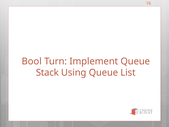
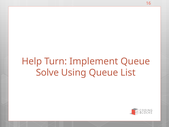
Bool: Bool -> Help (32, 61)
Stack: Stack -> Solve (47, 72)
